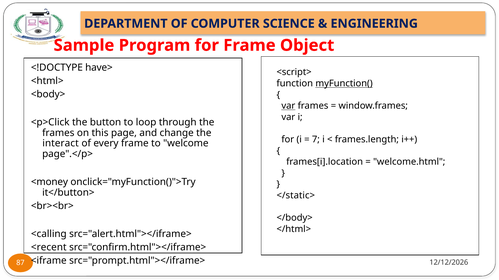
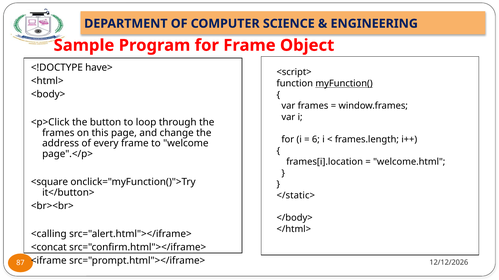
var underline: present -> none (288, 106)
7: 7 -> 6 (316, 140)
interact: interact -> address (61, 144)
<money: <money -> <square (49, 182)
<recent: <recent -> <concat (49, 248)
